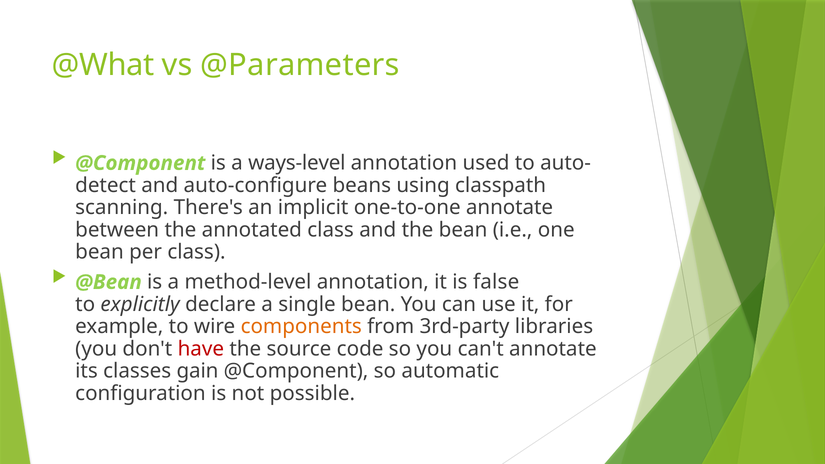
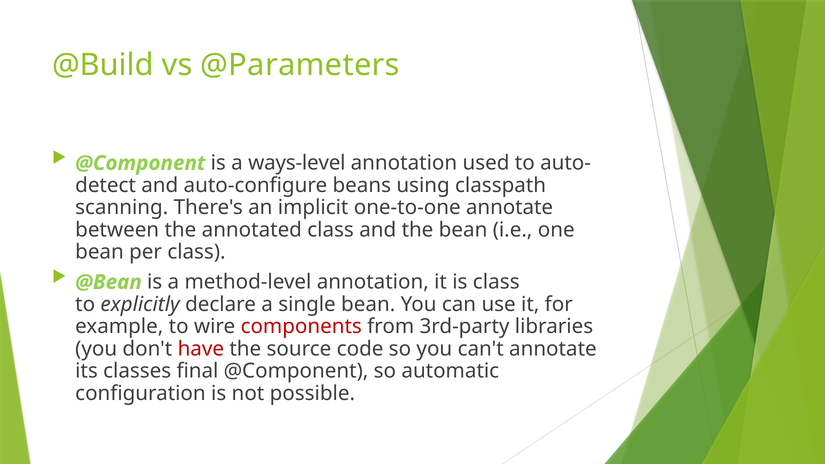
@What: @What -> @Build (103, 65)
is false: false -> class (496, 282)
components colour: orange -> red (301, 327)
gain: gain -> final (197, 371)
